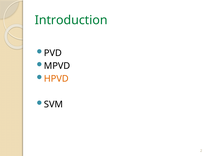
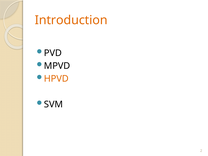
Introduction colour: green -> orange (71, 20)
